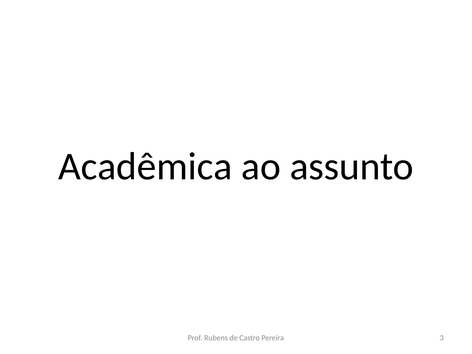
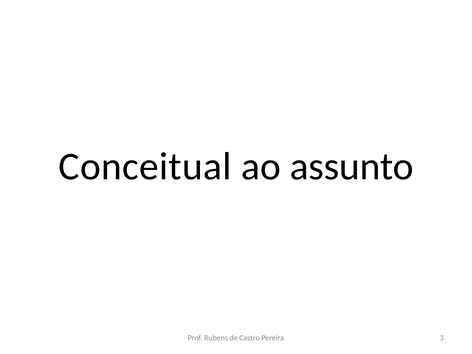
Acadêmica: Acadêmica -> Conceitual (145, 166)
